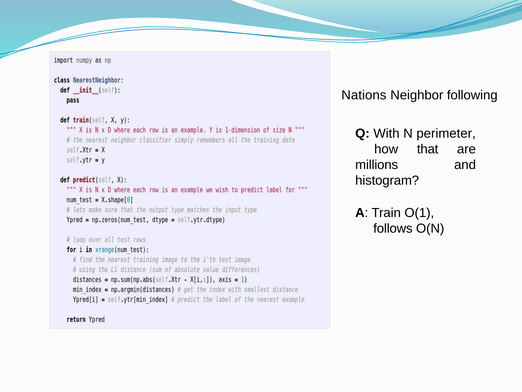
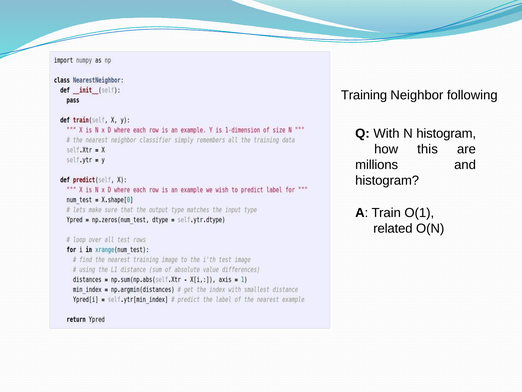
Nations: Nations -> Training (364, 95)
N perimeter: perimeter -> histogram (446, 133)
that: that -> this (428, 149)
follows: follows -> related (393, 228)
